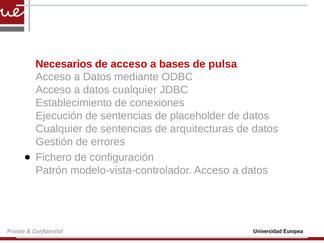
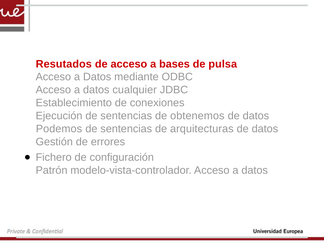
Necesarios: Necesarios -> Resutados (64, 64)
placeholder: placeholder -> obtenemos (197, 116)
Cualquier: Cualquier -> Podemos (59, 129)
